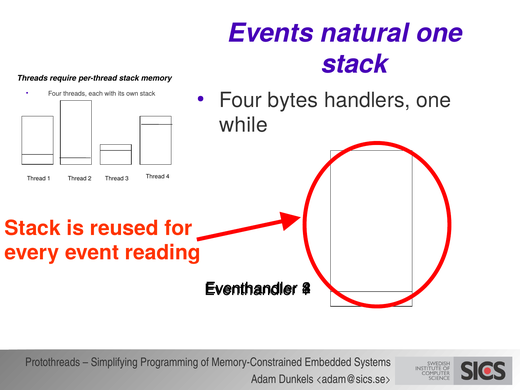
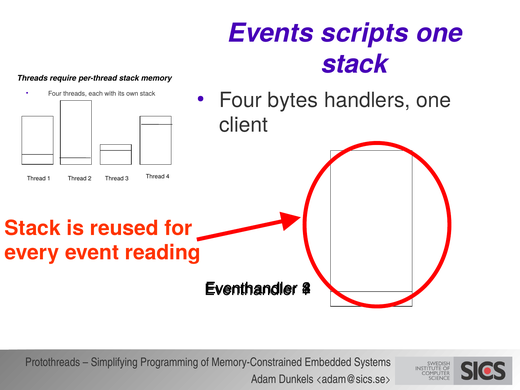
natural: natural -> scripts (365, 33)
while: while -> client (244, 125)
